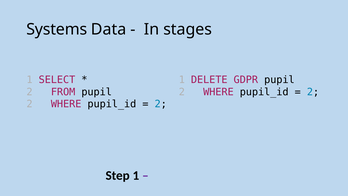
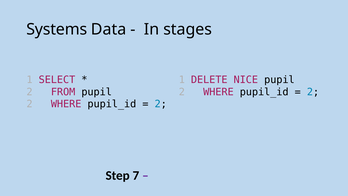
GDPR: GDPR -> NICE (246, 80)
Step 1: 1 -> 7 (136, 175)
